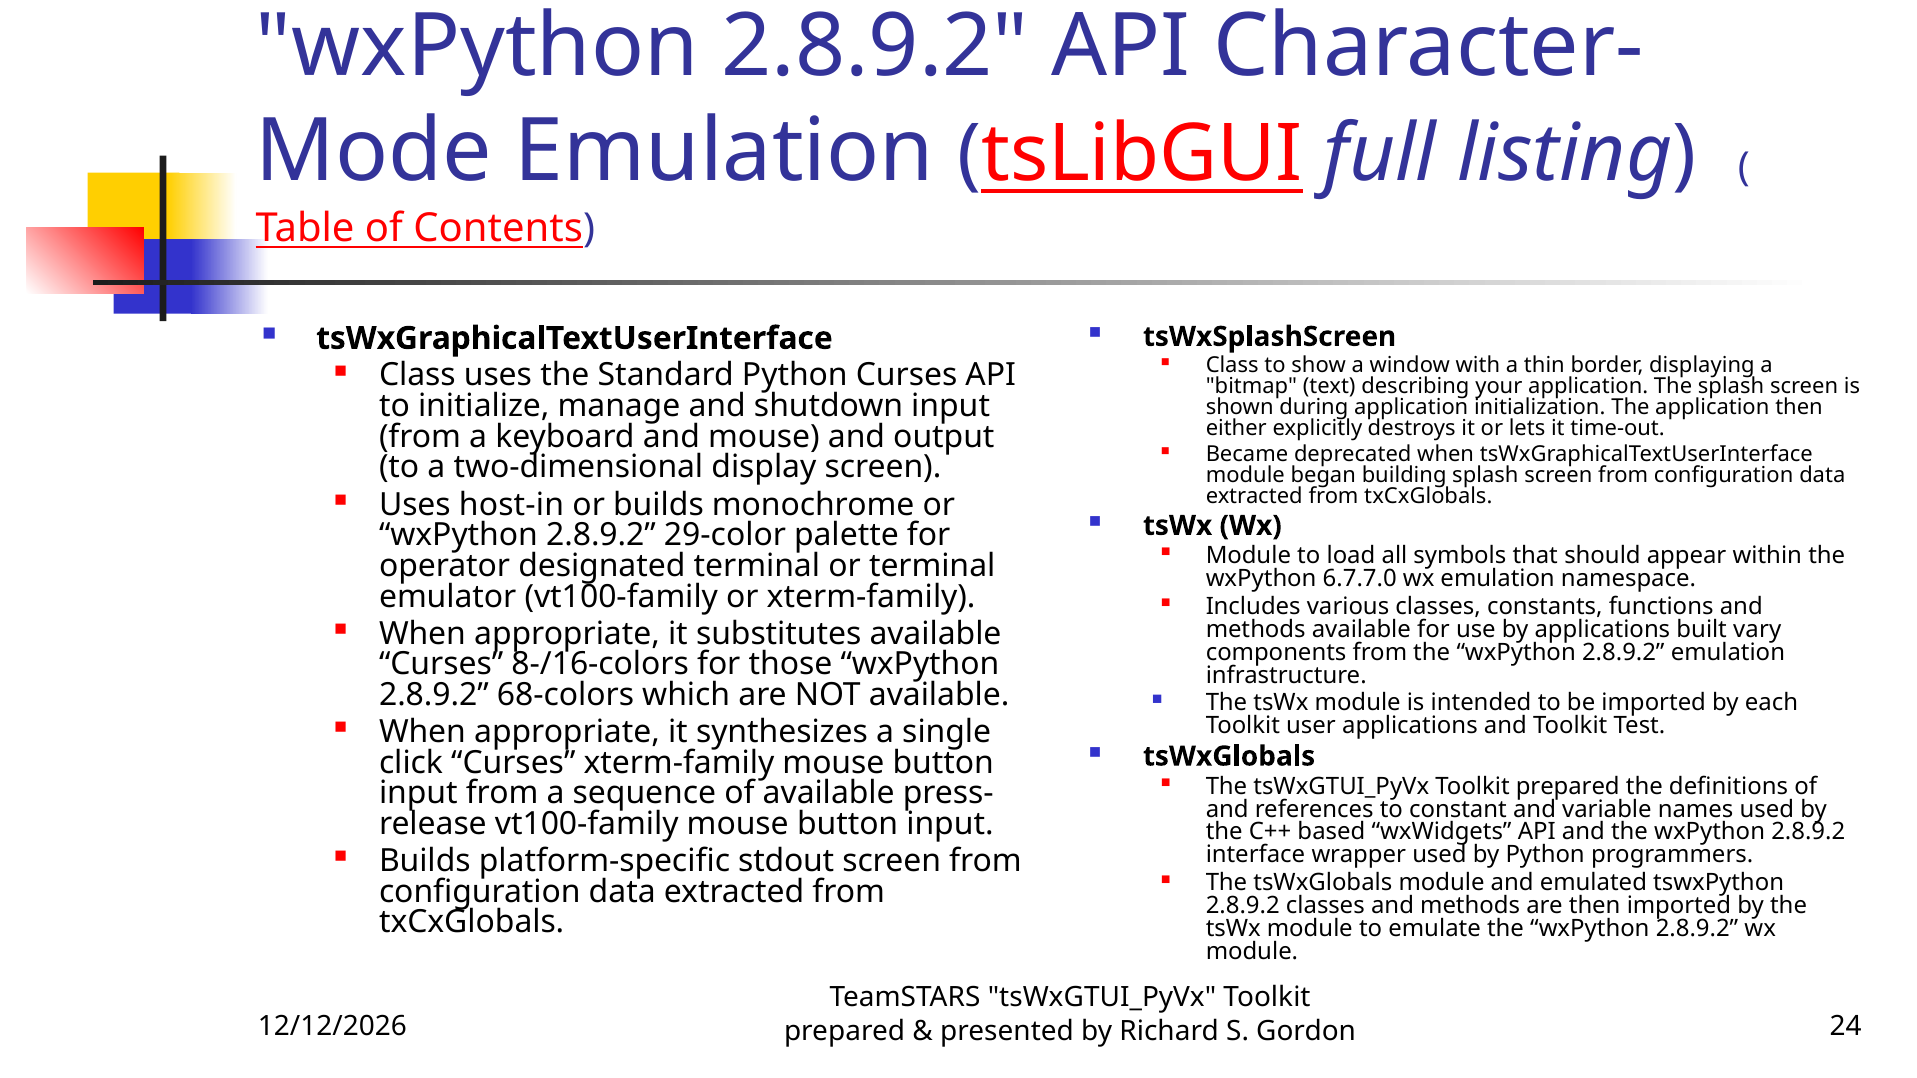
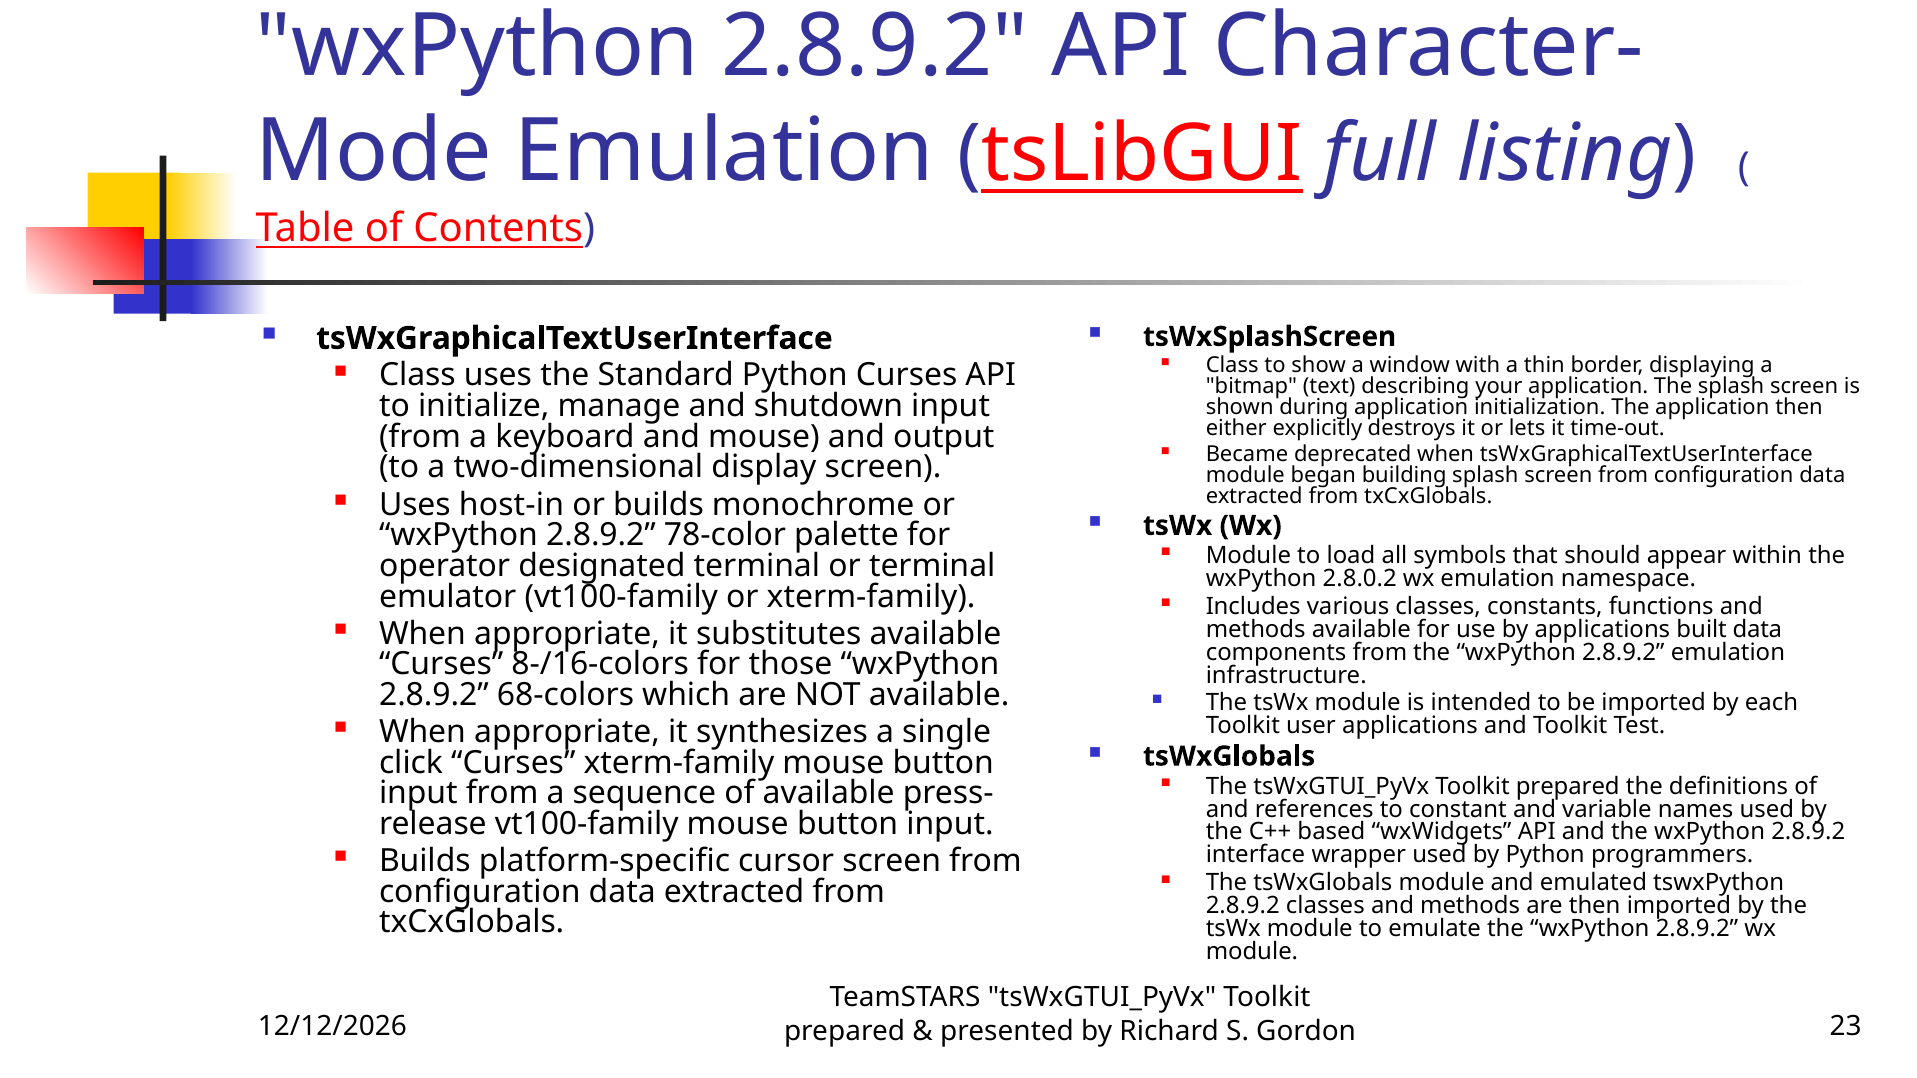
29-color: 29-color -> 78-color (725, 535)
6.7.7.0: 6.7.7.0 -> 2.8.0.2 (1360, 579)
built vary: vary -> data (1757, 629)
stdout: stdout -> cursor (786, 861)
24: 24 -> 23 (1846, 1027)
